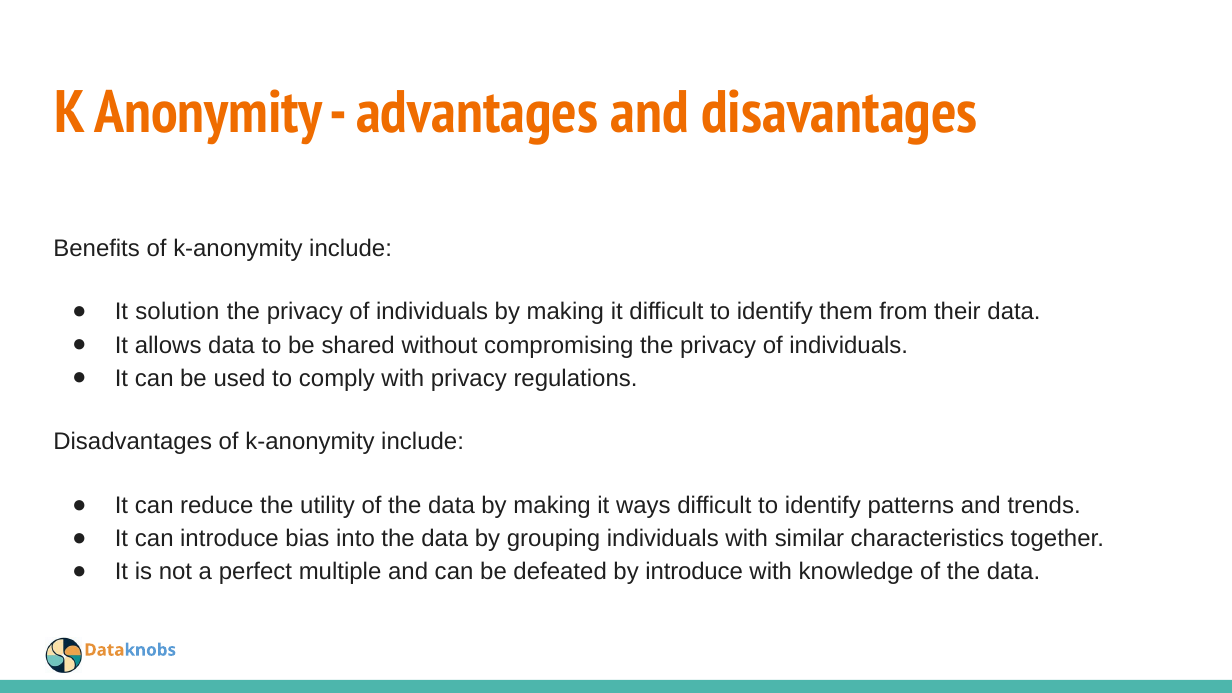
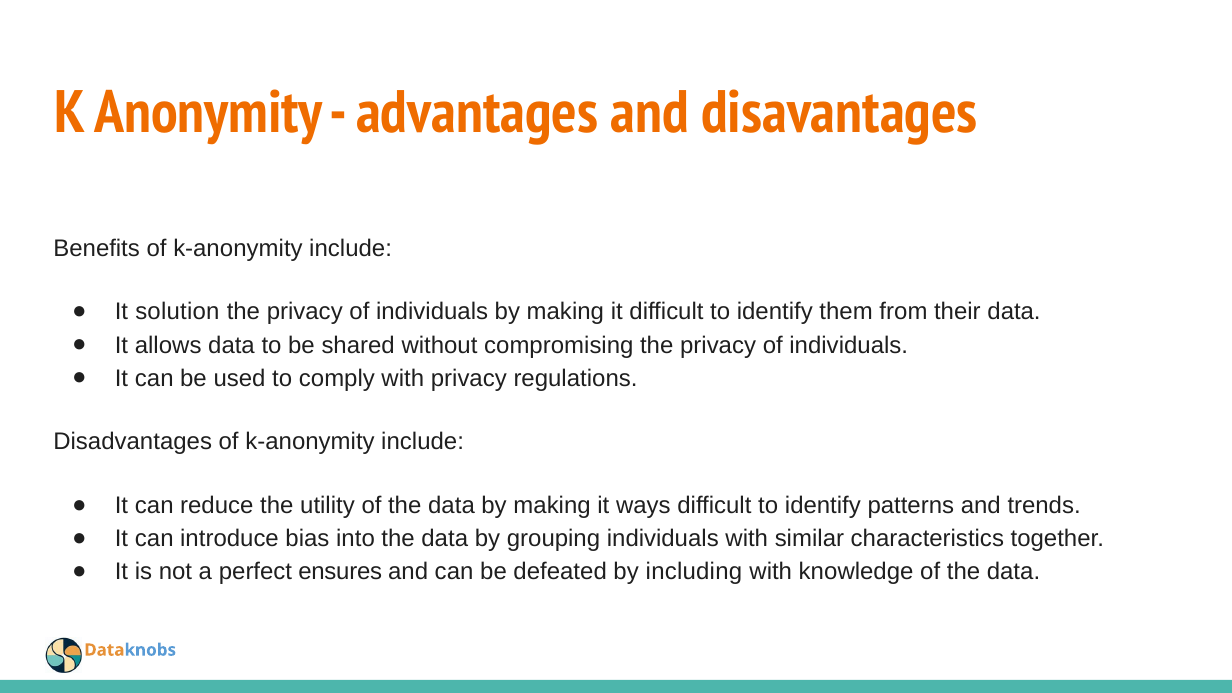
multiple: multiple -> ensures (340, 572)
by introduce: introduce -> including (694, 572)
